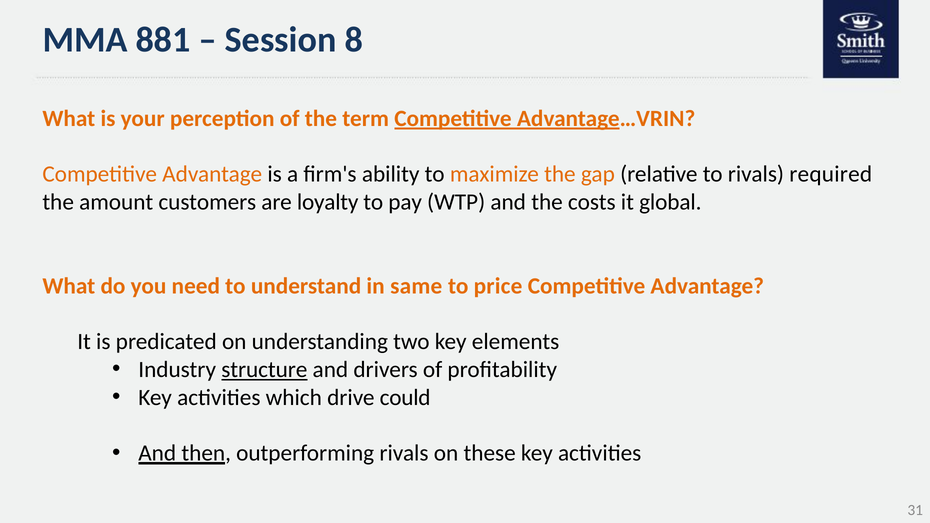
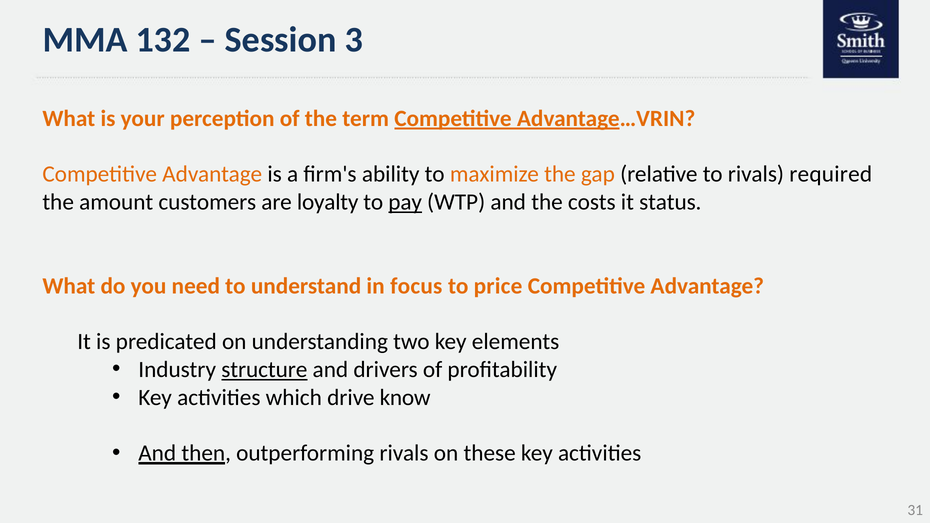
881: 881 -> 132 (163, 40)
8: 8 -> 3 (354, 40)
pay underline: none -> present (405, 202)
global: global -> status (670, 202)
same: same -> focus (416, 286)
could: could -> know (405, 398)
